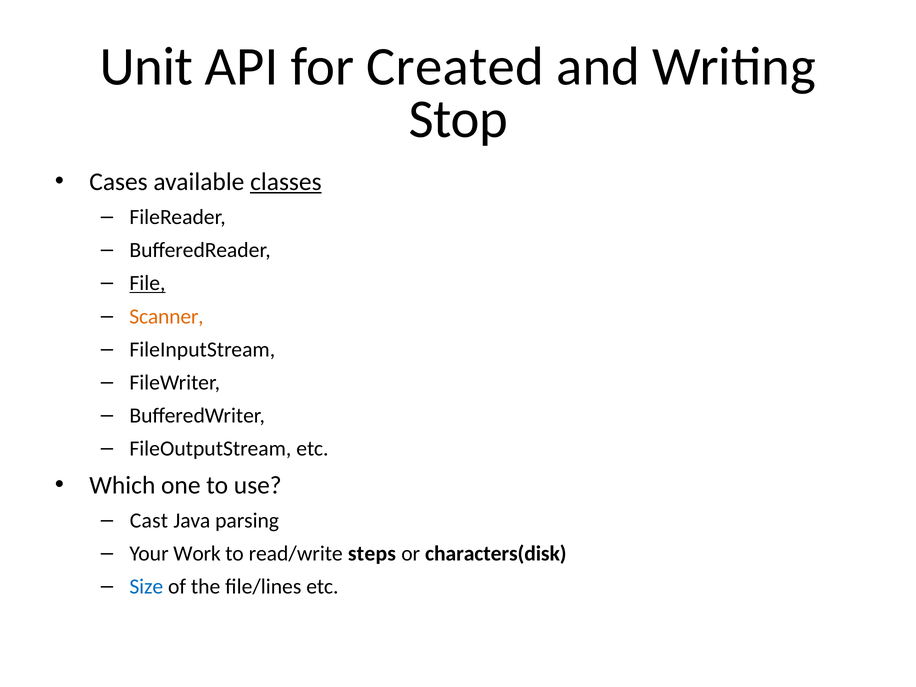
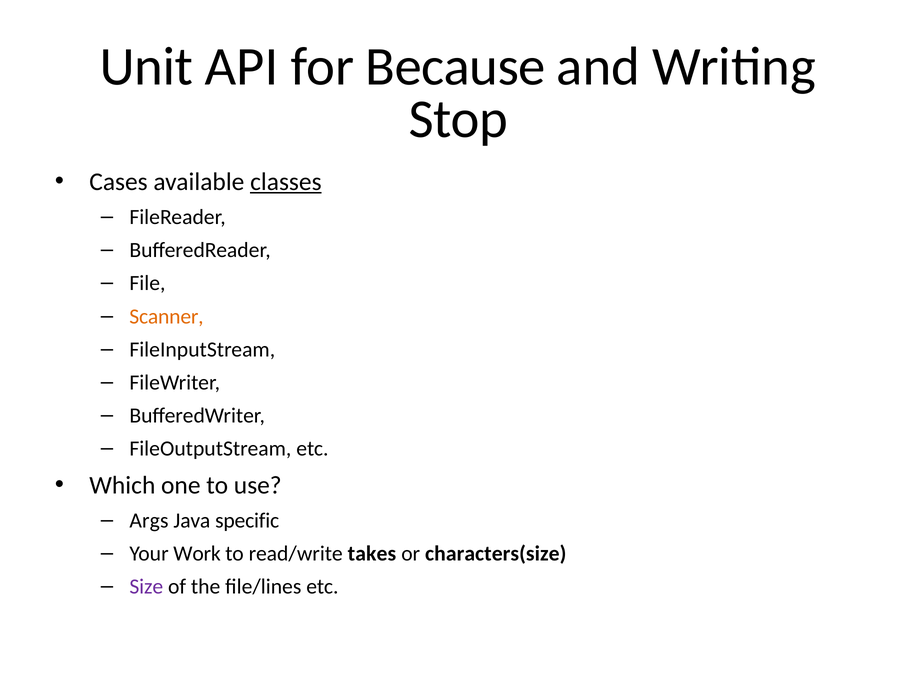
Created: Created -> Because (456, 67)
File underline: present -> none (147, 283)
Cast: Cast -> Args (149, 521)
parsing: parsing -> specific (247, 521)
steps: steps -> takes (372, 554)
characters(disk: characters(disk -> characters(size (496, 554)
Size colour: blue -> purple (146, 587)
